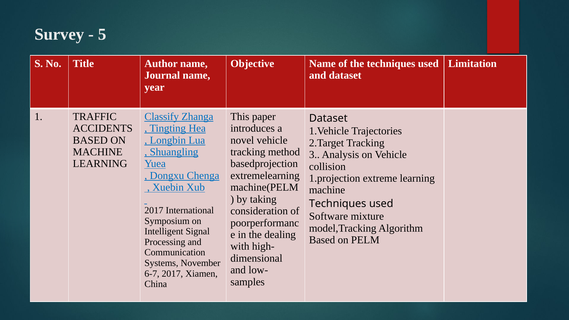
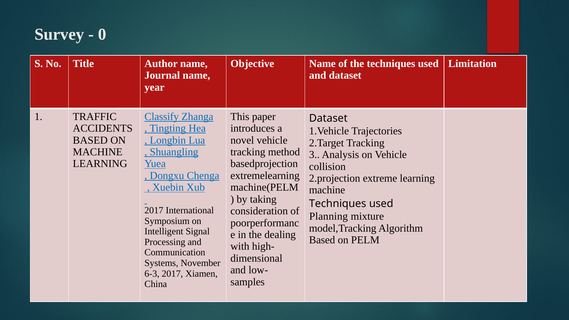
5: 5 -> 0 (102, 34)
1.projection: 1.projection -> 2.projection (335, 178)
Software: Software -> Planning (329, 216)
6-7: 6-7 -> 6-3 (152, 274)
